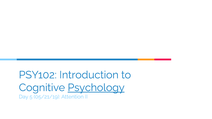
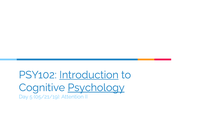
Introduction underline: none -> present (89, 75)
